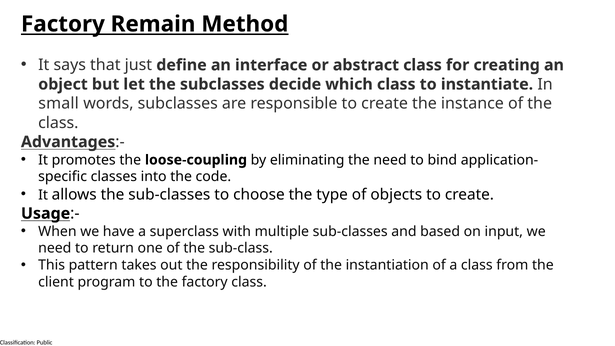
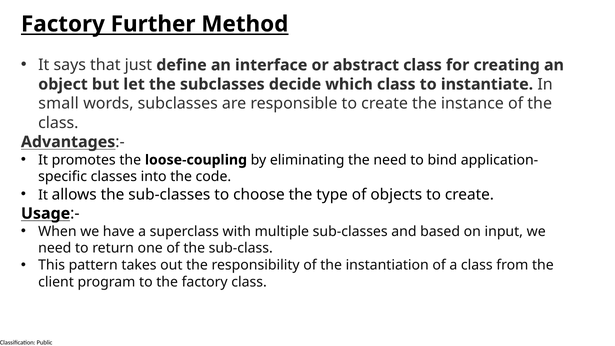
Remain: Remain -> Further (153, 24)
